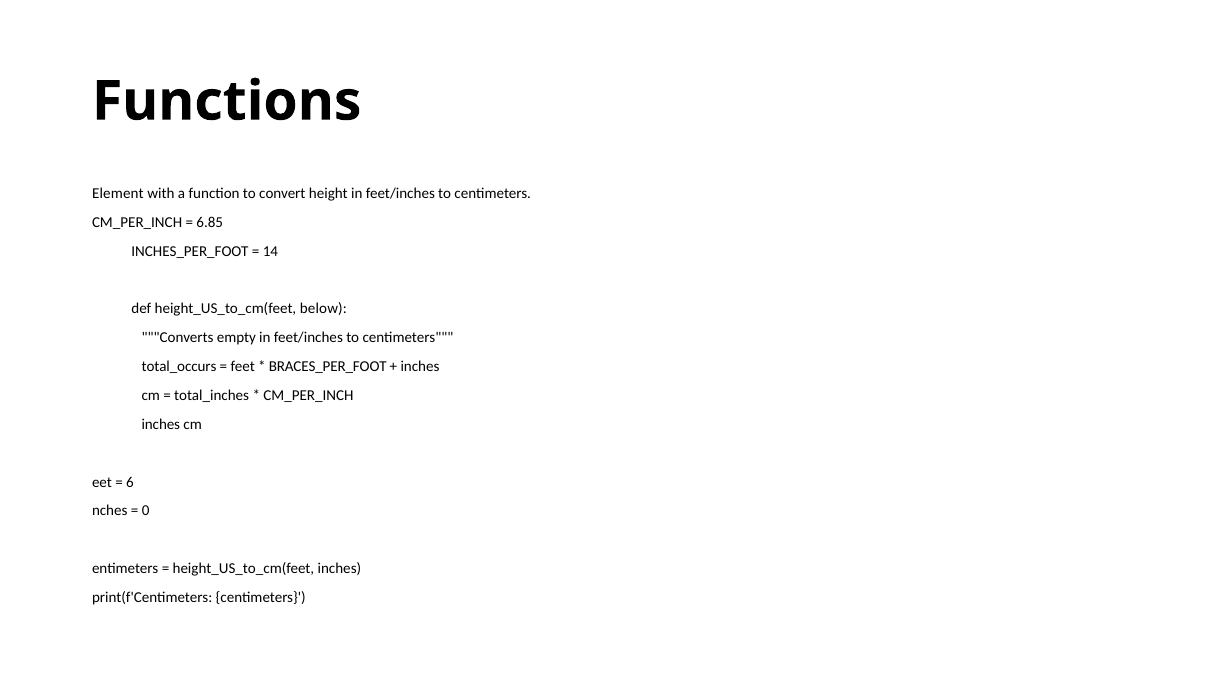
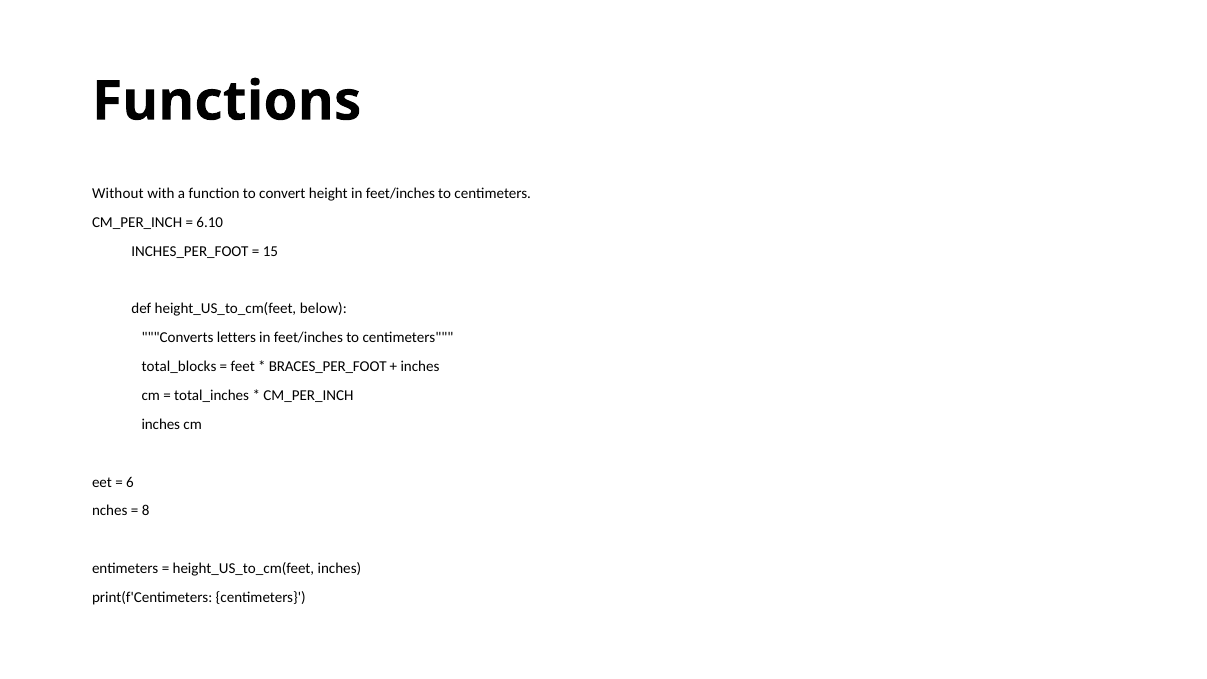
Element: Element -> Without (118, 193)
6.85: 6.85 -> 6.10 (210, 222)
14: 14 -> 15 (270, 251)
empty: empty -> letters (236, 338)
total_occurs: total_occurs -> total_blocks (179, 367)
0: 0 -> 8 (146, 511)
